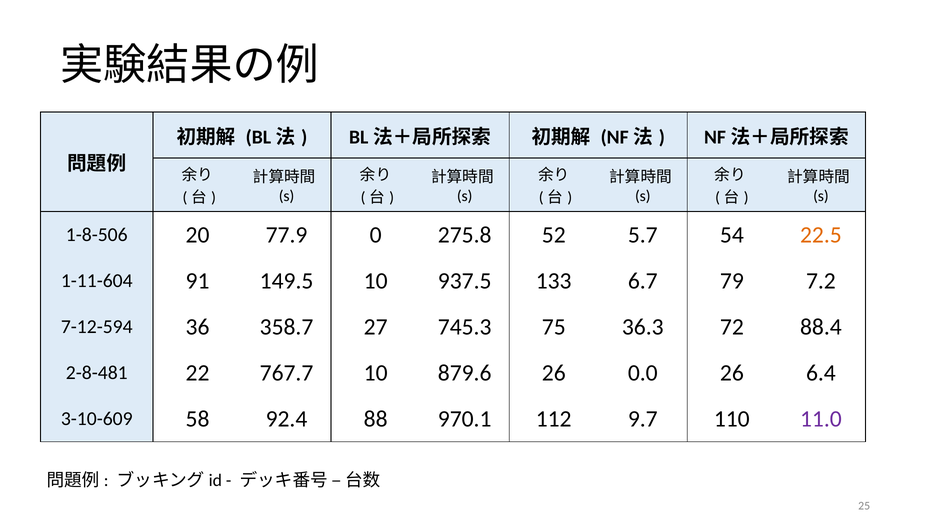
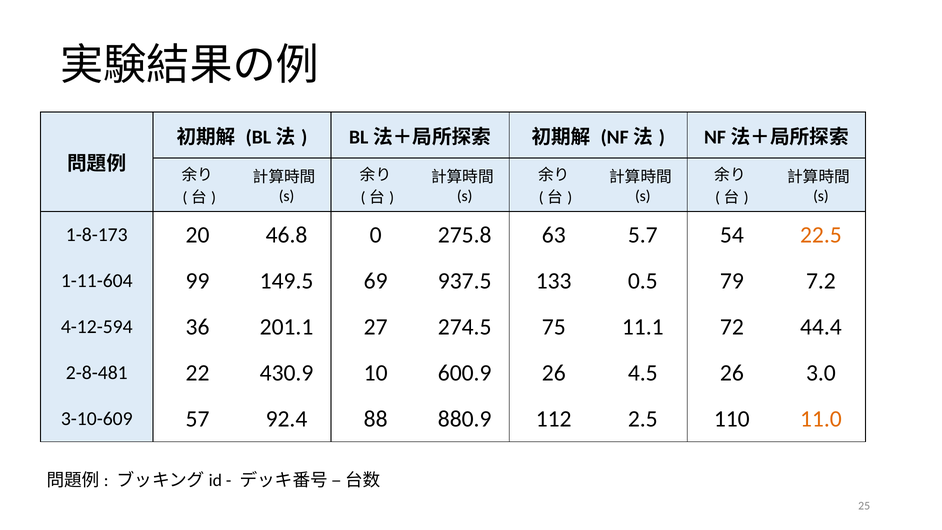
1-8-506: 1-8-506 -> 1-8-173 (97, 235)
77.9: 77.9 -> 46.8 (287, 235)
52: 52 -> 63 (554, 235)
91: 91 -> 99 (198, 281)
149.5 10: 10 -> 69 (376, 281)
6.7: 6.7 -> 0.5 (643, 281)
7-12-594: 7-12-594 -> 4-12-594 (97, 327)
358.7: 358.7 -> 201.1 (287, 327)
745.3: 745.3 -> 274.5 (465, 327)
36.3: 36.3 -> 11.1 (643, 327)
88.4: 88.4 -> 44.4 (821, 327)
767.7: 767.7 -> 430.9 (287, 373)
879.6: 879.6 -> 600.9 (465, 373)
0.0: 0.0 -> 4.5 (643, 373)
6.4: 6.4 -> 3.0 (821, 373)
58: 58 -> 57 (198, 419)
970.1: 970.1 -> 880.9 (465, 419)
9.7: 9.7 -> 2.5 (643, 419)
11.0 colour: purple -> orange (821, 419)
